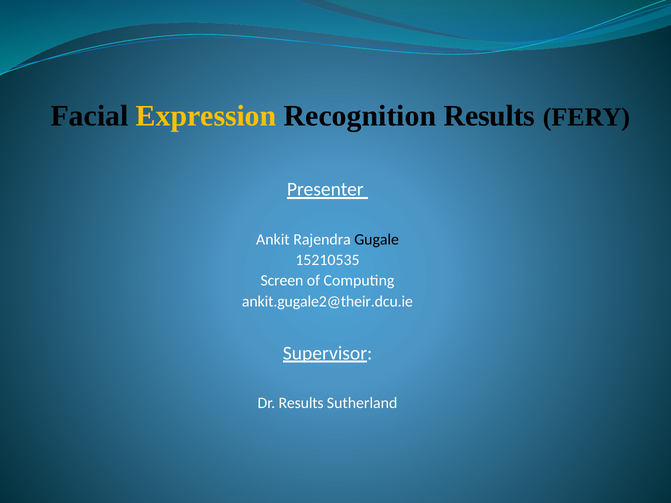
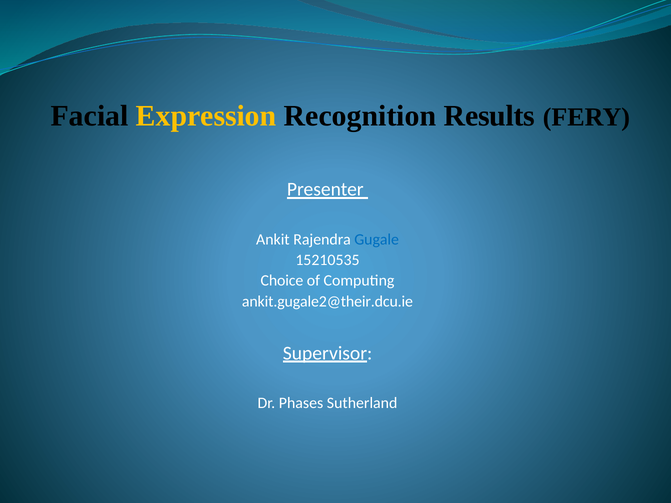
Gugale colour: black -> blue (377, 240)
Screen: Screen -> Choice (282, 281)
Dr Results: Results -> Phases (301, 403)
